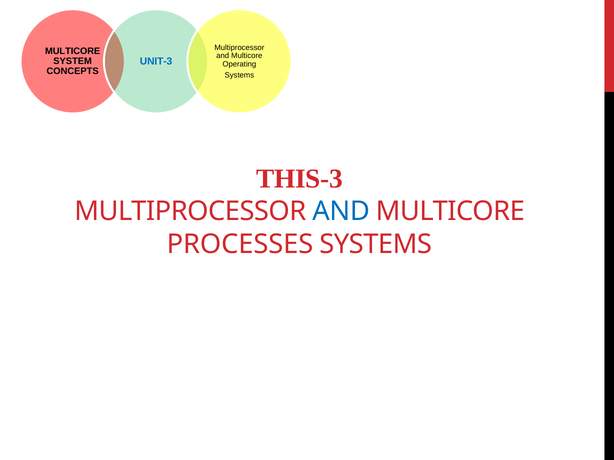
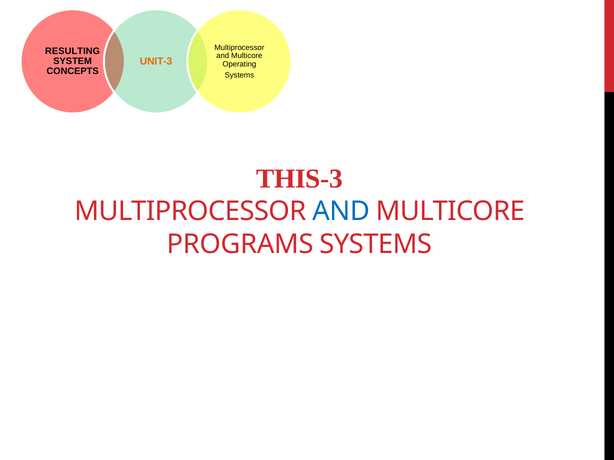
MULTICORE: MULTICORE -> RESULTING (73, 51)
UNIT-3 colour: blue -> orange (156, 61)
PROCESSES: PROCESSES -> PROGRAMS (240, 244)
